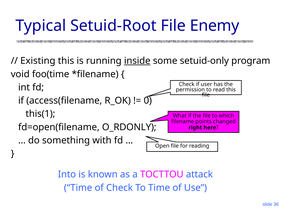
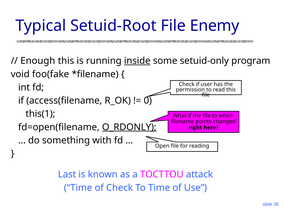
Existing: Existing -> Enough (38, 61)
foo(time: foo(time -> foo(fake (51, 74)
O_RDONLY underline: none -> present (129, 127)
Into: Into -> Last (67, 174)
